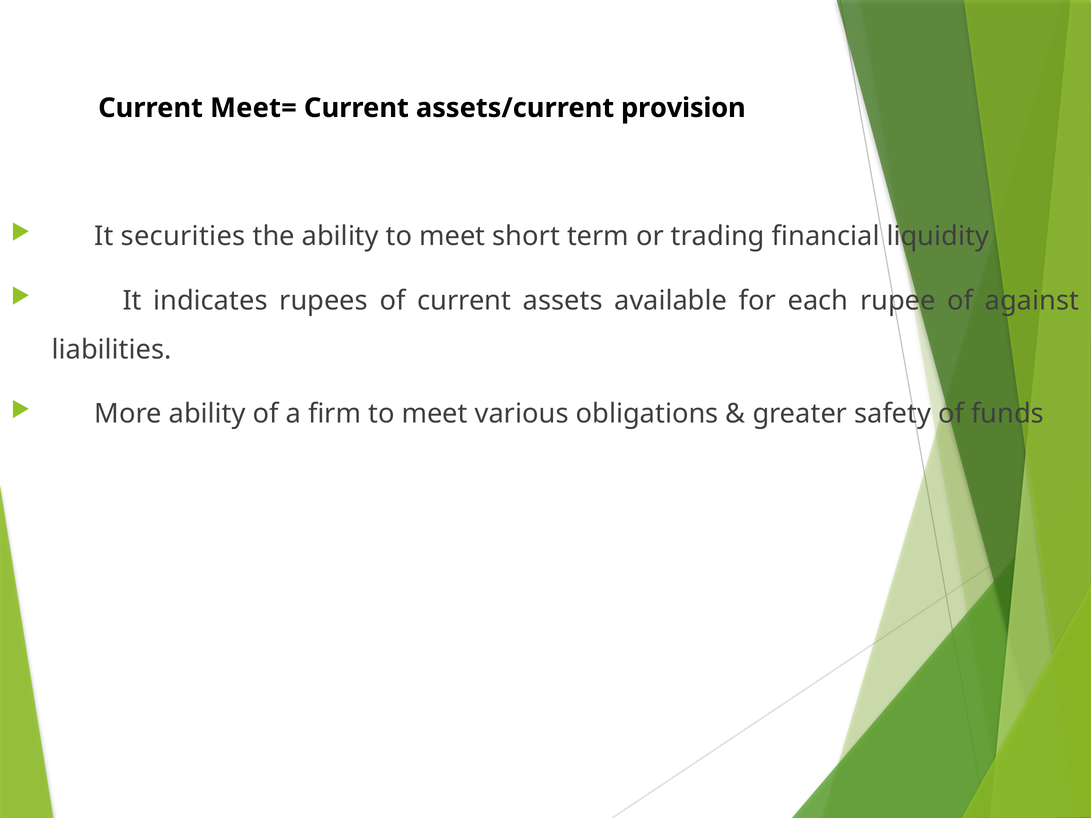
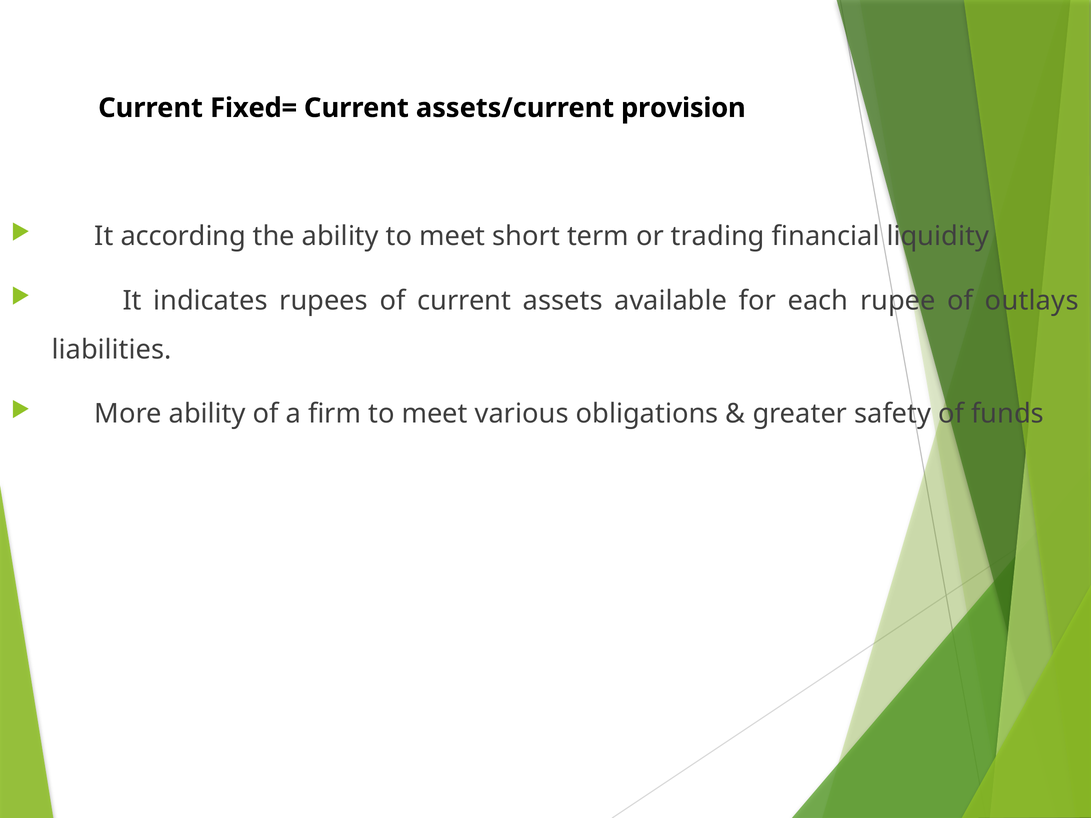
Meet=: Meet= -> Fixed= (254, 108)
securities: securities -> according (183, 237)
against: against -> outlays (1032, 301)
